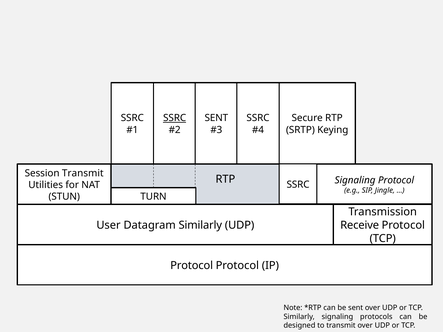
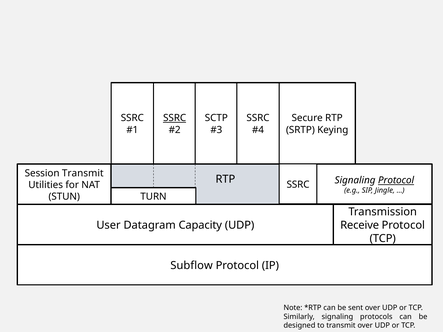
SENT: SENT -> SCTP (216, 118)
Protocol underline: none -> present (396, 180)
Datagram Similarly: Similarly -> Capacity (200, 225)
Protocol: Protocol -> Subflow (192, 266)
